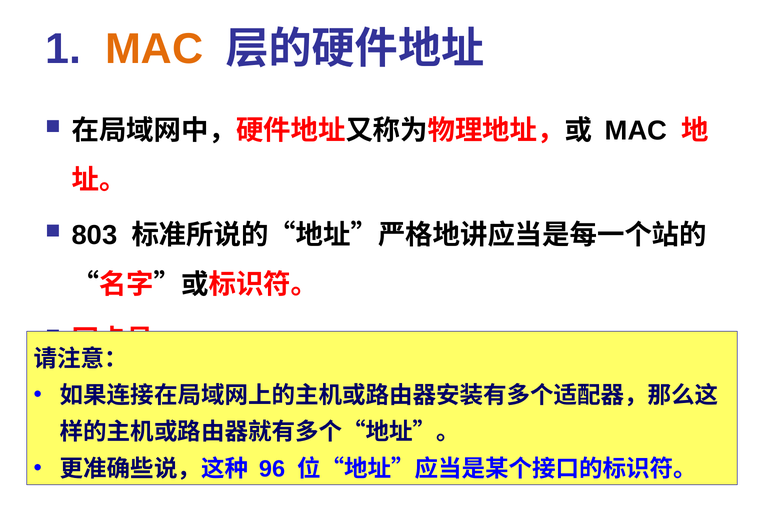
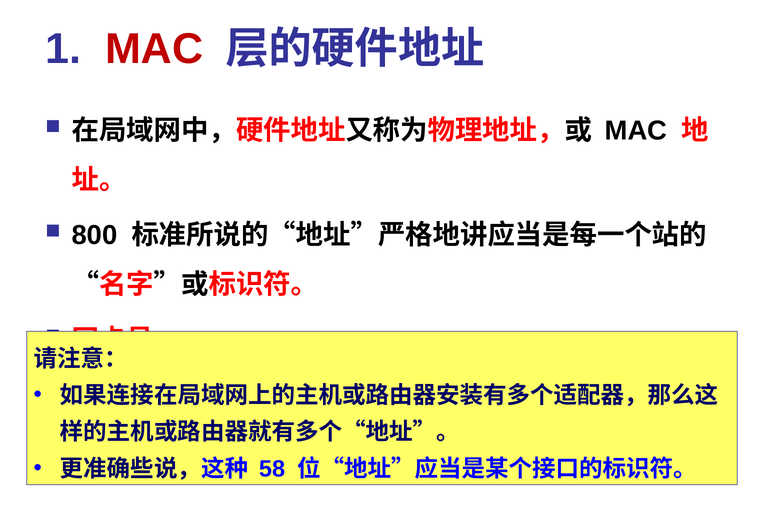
MAC colour: orange -> red (154, 49)
803: 803 -> 800 (95, 235)
96: 96 -> 58 (272, 469)
